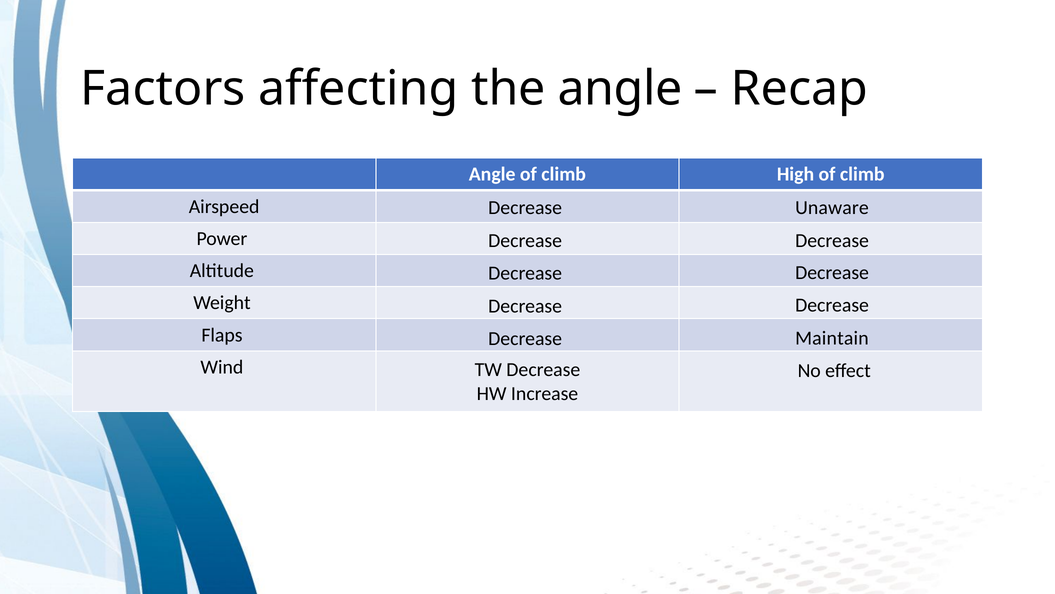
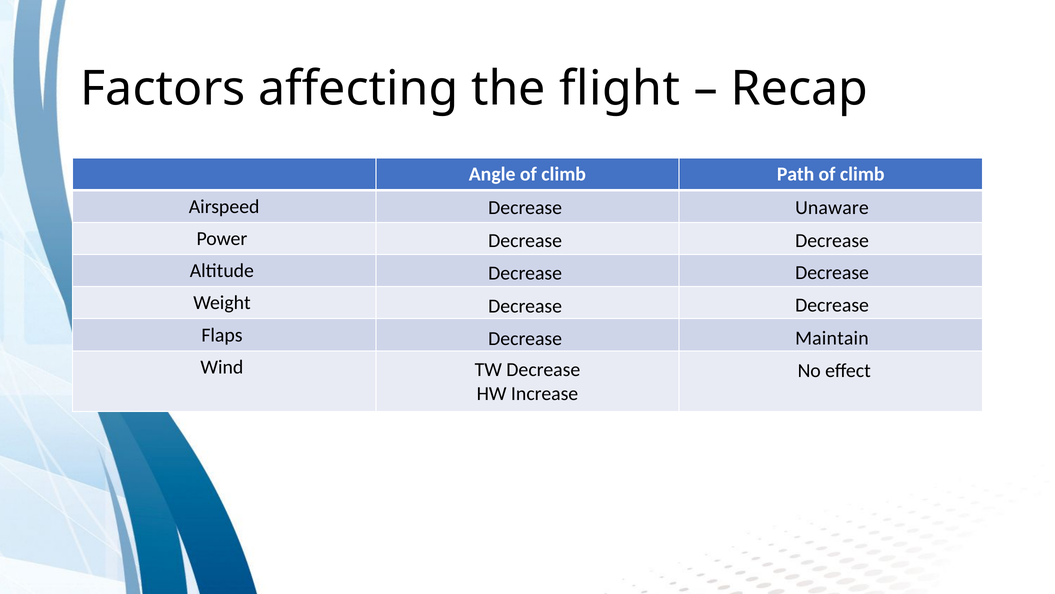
the angle: angle -> flight (620, 89)
High: High -> Path (796, 174)
